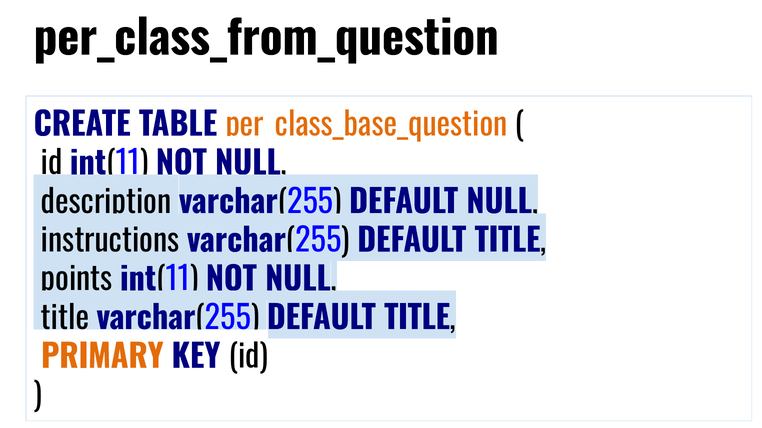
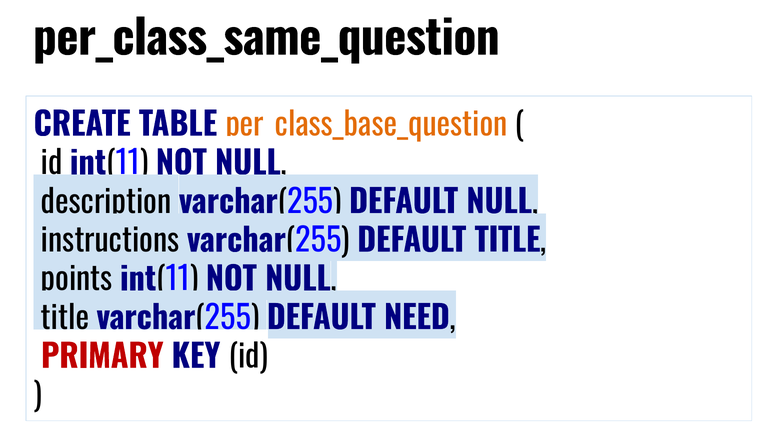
per_class_from_question: per_class_from_question -> per_class_same_question (266, 39)
TITLE: TITLE -> NEED (417, 319)
PRIMARY colour: orange -> red (102, 358)
